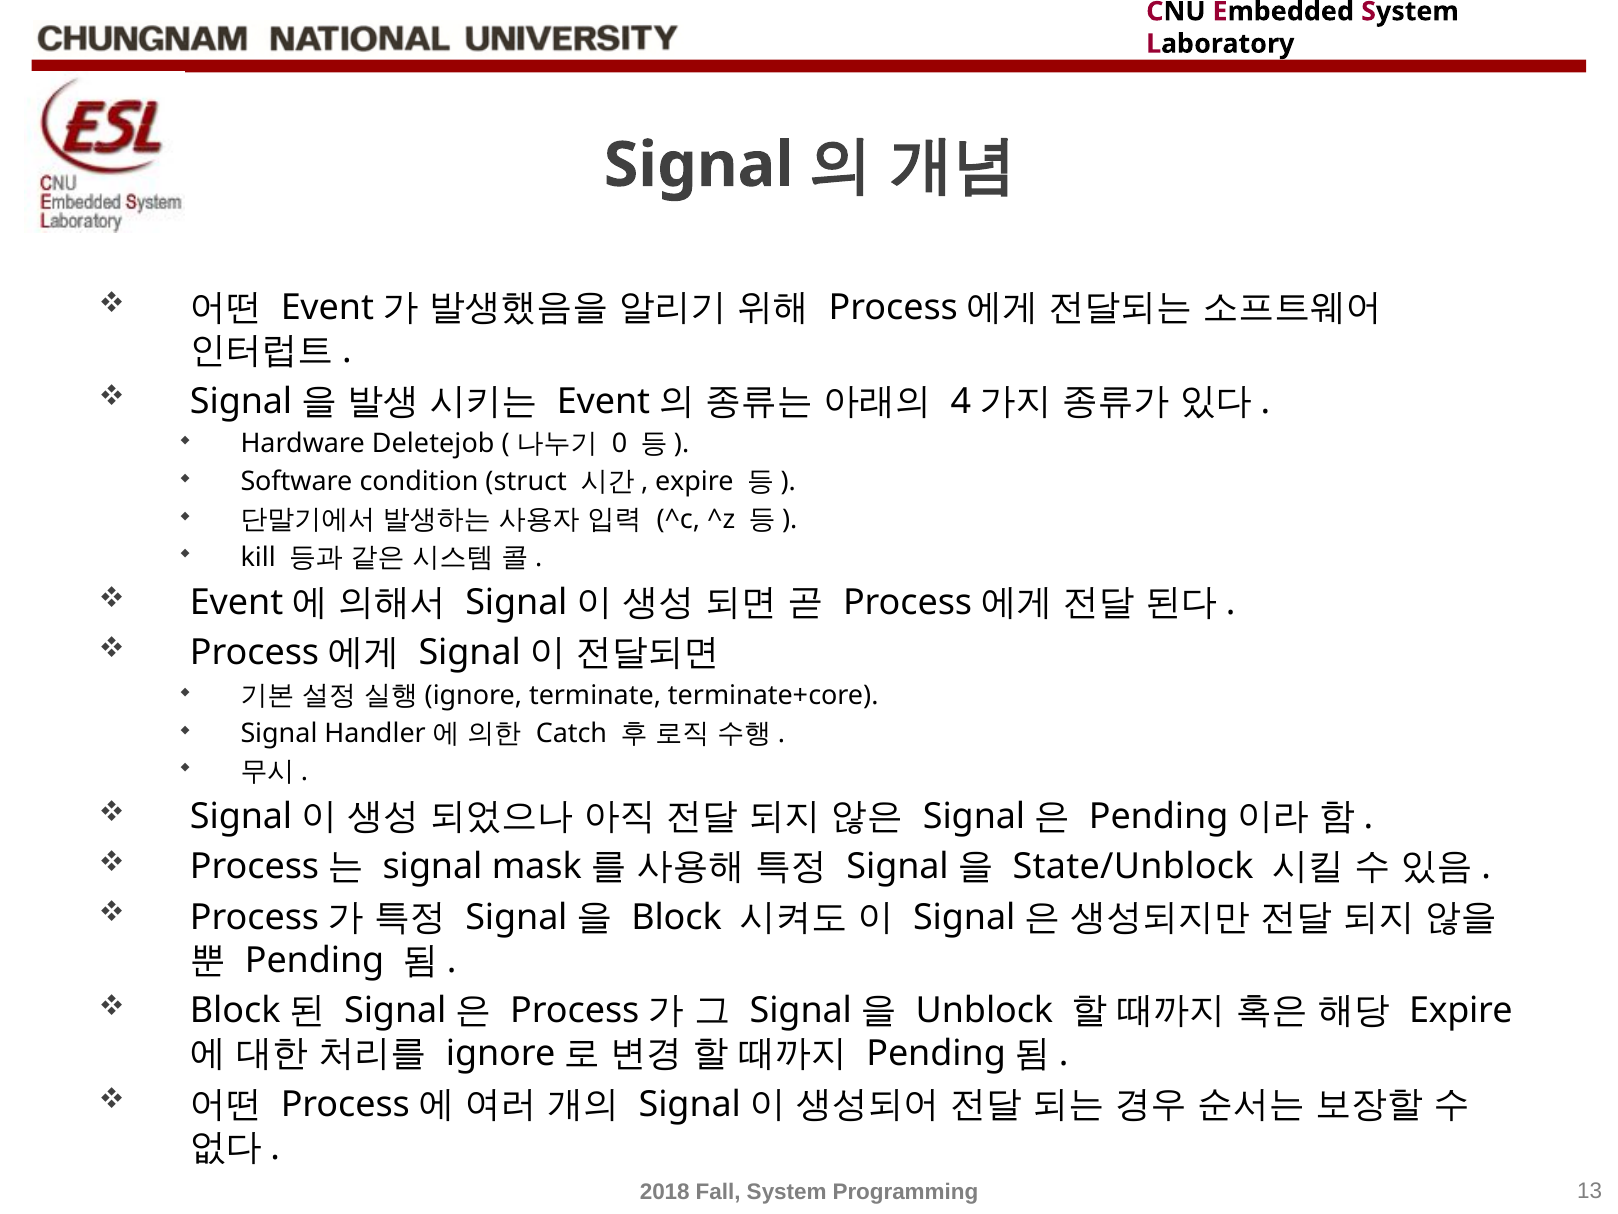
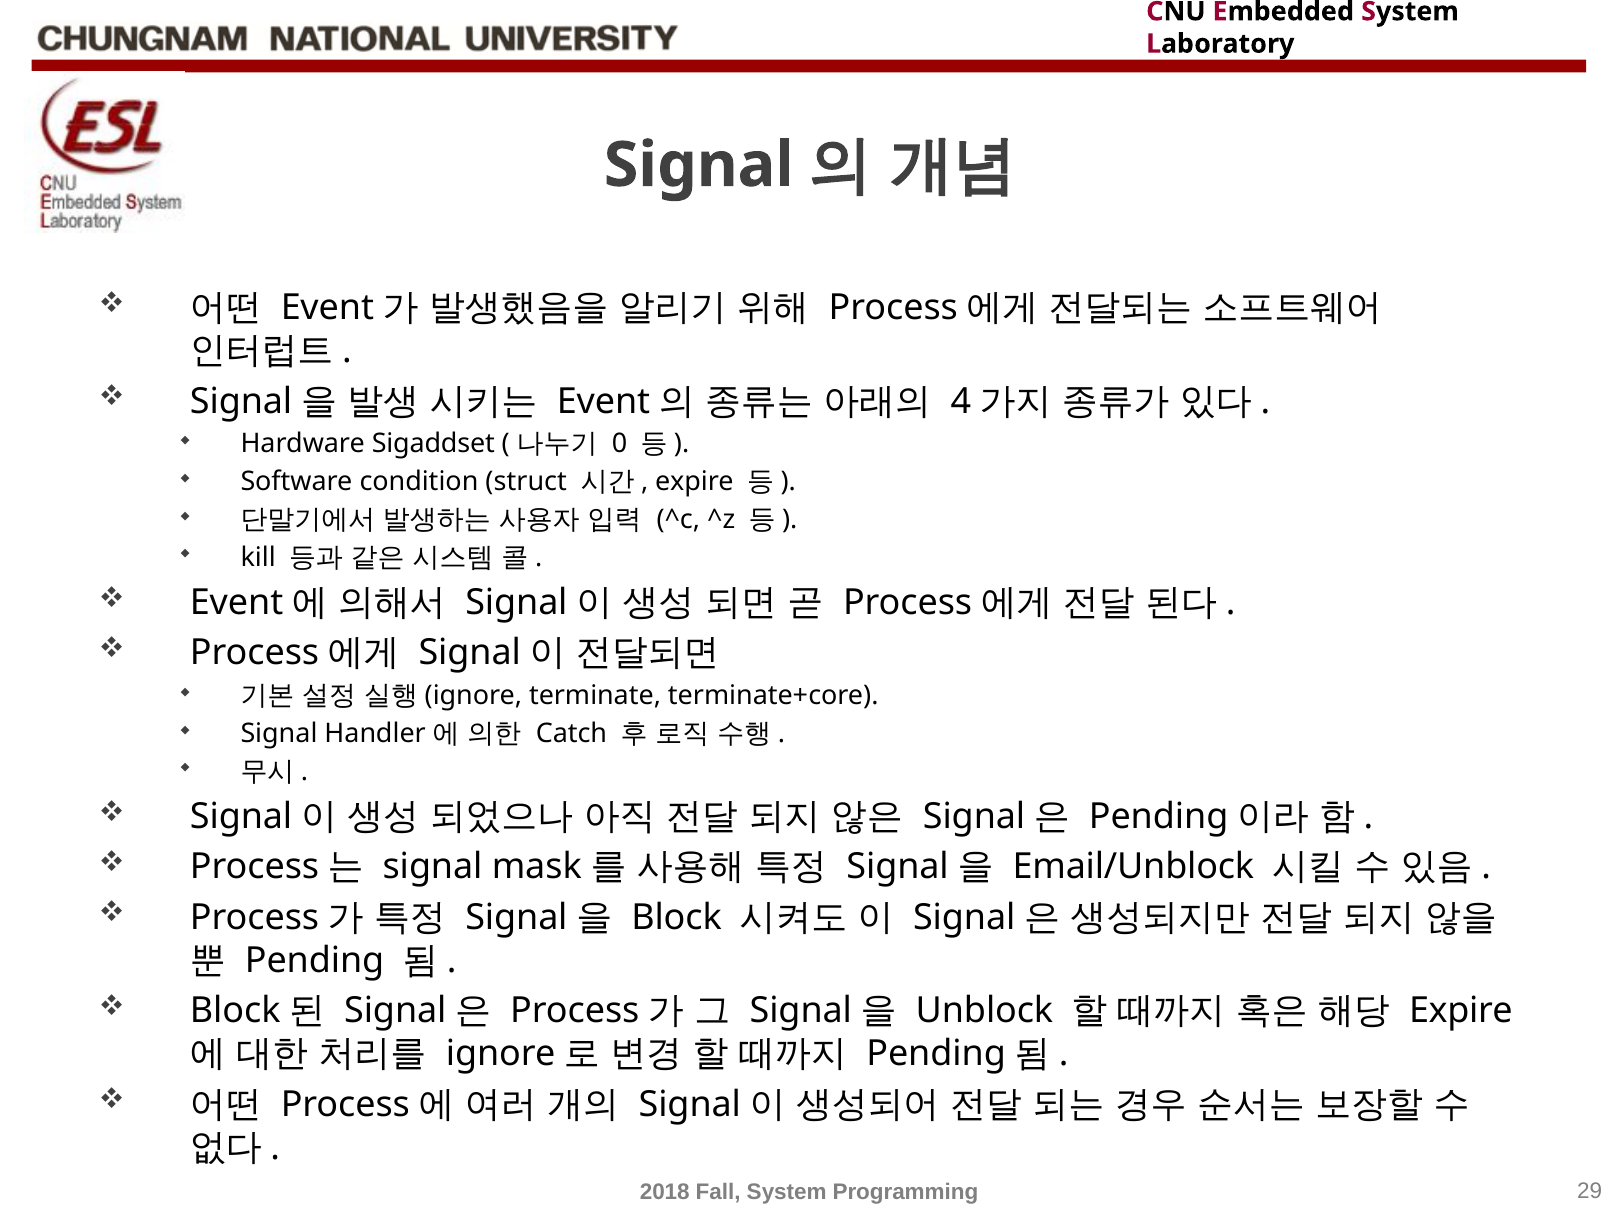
Deletejob: Deletejob -> Sigaddset (433, 444)
State/Unblock: State/Unblock -> Email/Unblock (1133, 867)
13: 13 -> 29 (1590, 1191)
